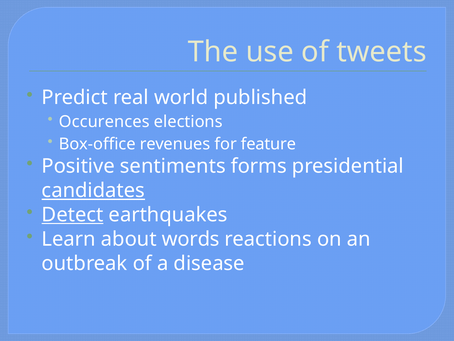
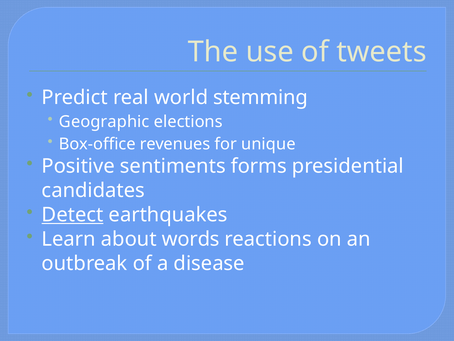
published: published -> stemming (260, 97)
Occurences: Occurences -> Geographic (104, 122)
feature: feature -> unique (268, 144)
candidates underline: present -> none (93, 190)
